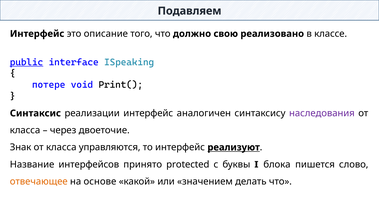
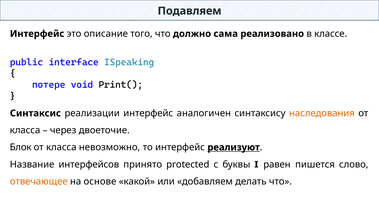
свою: свою -> сама (226, 34)
public underline: present -> none (26, 62)
наследования colour: purple -> orange (322, 113)
Знак: Знак -> Блок (21, 147)
управляются: управляются -> невозможно (110, 147)
блока: блока -> равен (277, 165)
значением: значением -> добавляем (205, 182)
